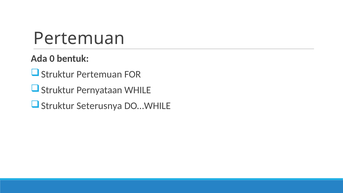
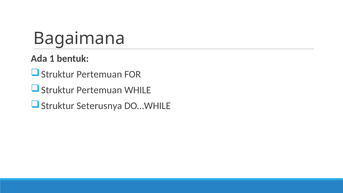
Pertemuan: Pertemuan -> Bagaimana (79, 38)
0: 0 -> 1 (52, 59)
Pernyataan: Pernyataan -> Pertemuan (99, 90)
